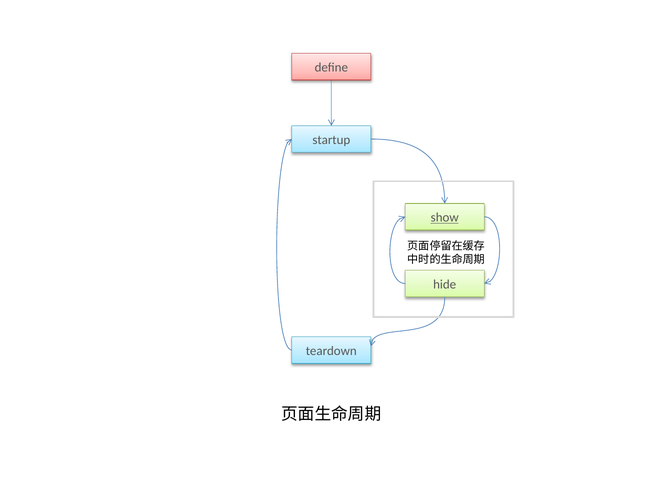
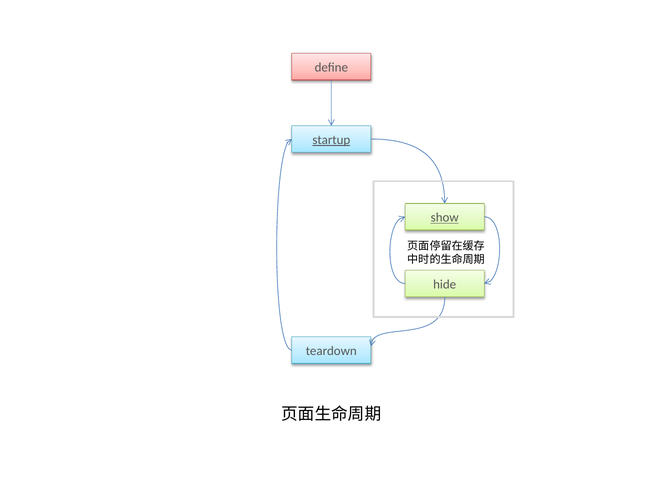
startup underline: none -> present (331, 140)
